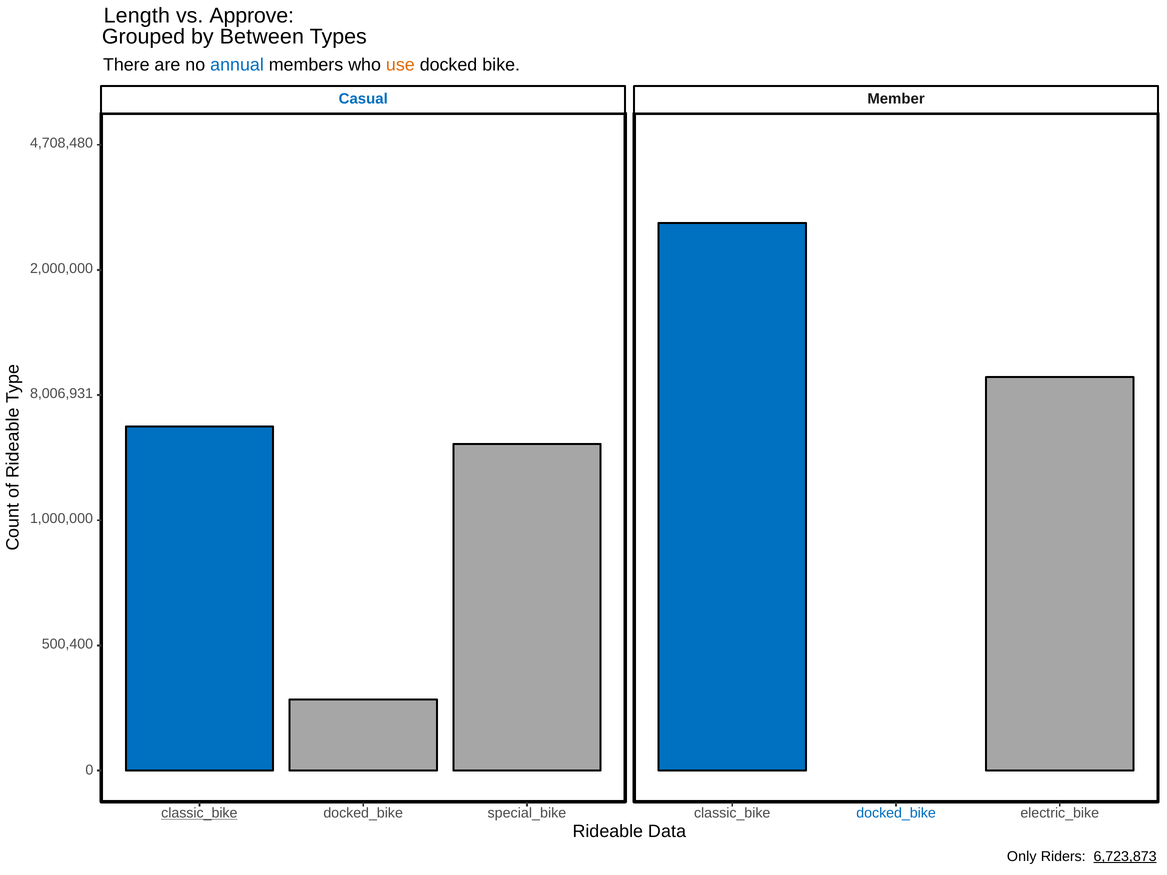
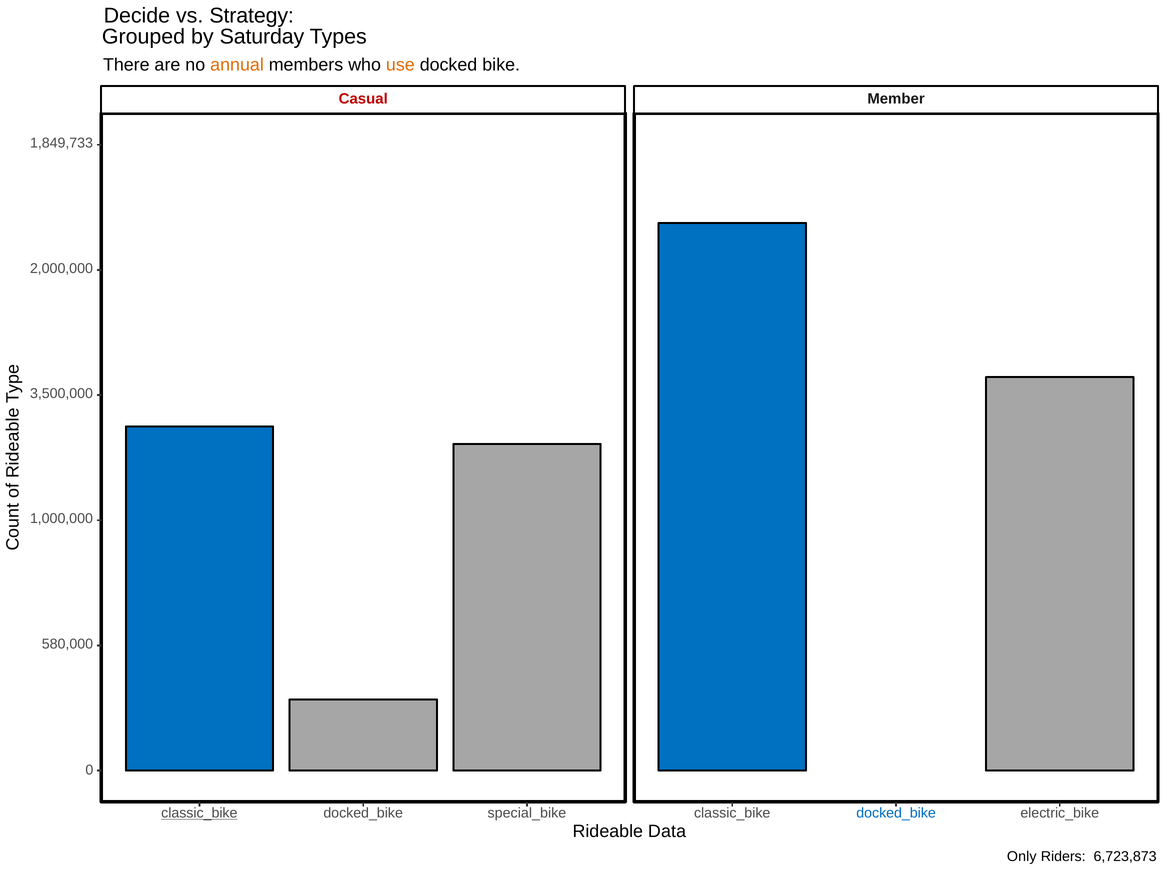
Length: Length -> Decide (137, 16)
Approve: Approve -> Strategy (252, 16)
Between: Between -> Saturday (262, 37)
annual colour: blue -> orange (237, 65)
Casual colour: blue -> red (363, 99)
4,708,480: 4,708,480 -> 1,849,733 (62, 143)
8,006,931: 8,006,931 -> 3,500,000 (62, 394)
500,400: 500,400 -> 580,000 (67, 644)
6,723,873 underline: present -> none (1125, 857)
